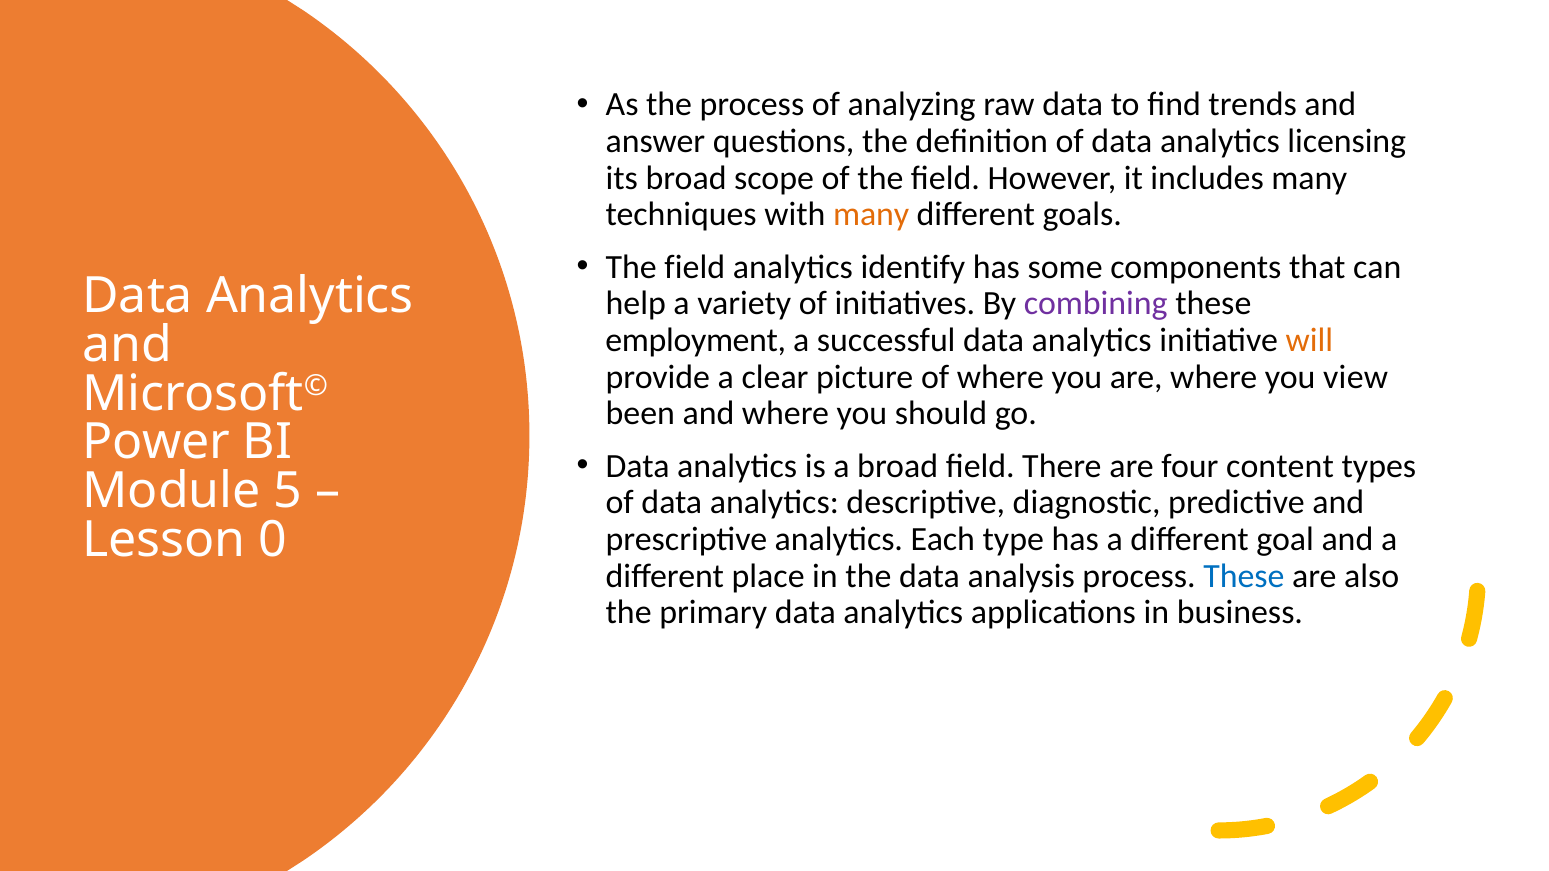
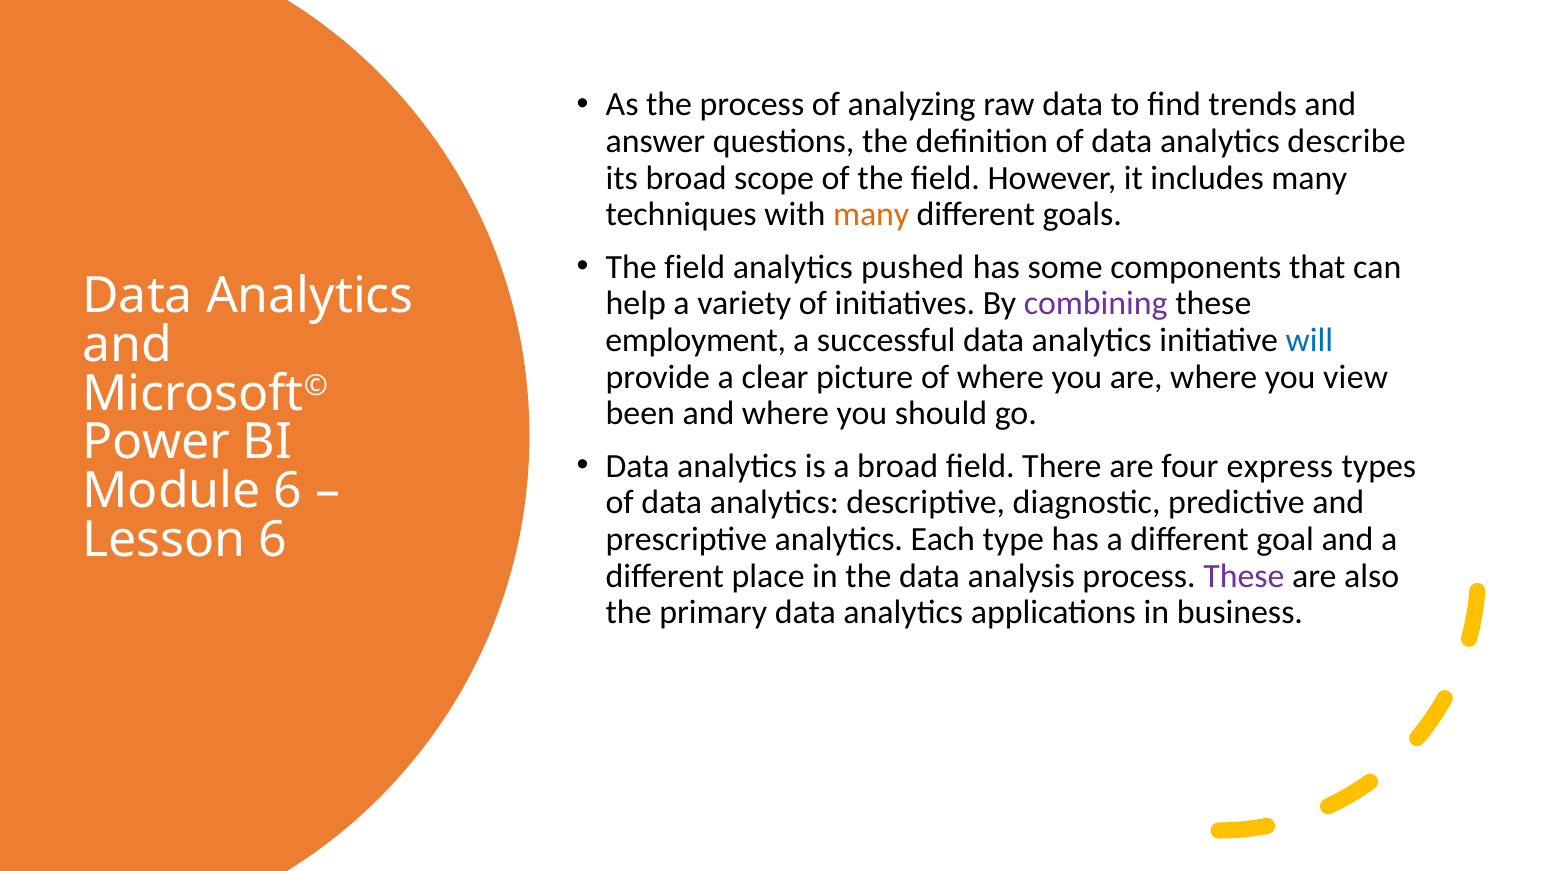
licensing: licensing -> describe (1347, 141)
identify: identify -> pushed (913, 267)
will colour: orange -> blue (1309, 340)
content: content -> express (1280, 466)
Module 5: 5 -> 6 (288, 491)
Lesson 0: 0 -> 6 (273, 540)
These colour: blue -> purple (1244, 576)
